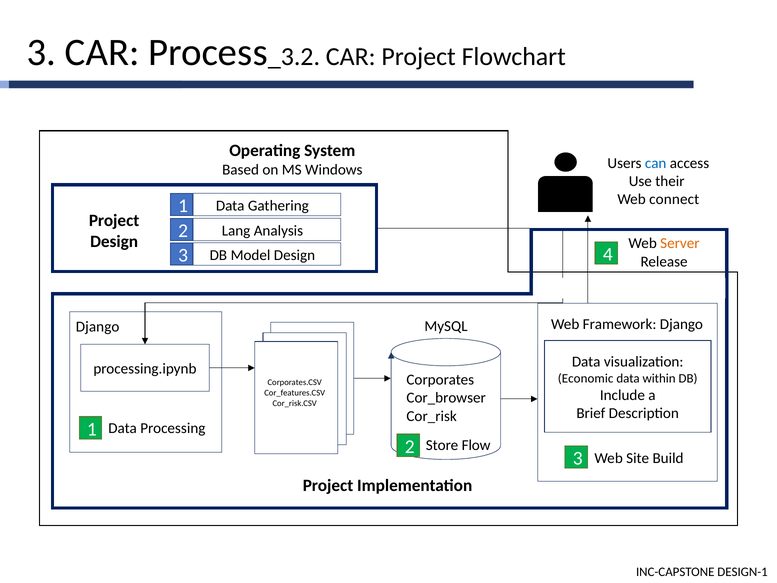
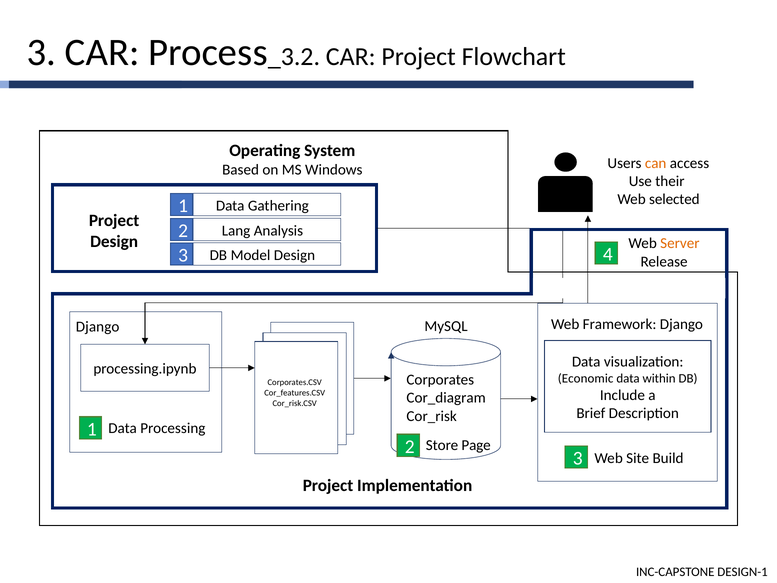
can colour: blue -> orange (656, 163)
connect: connect -> selected (674, 199)
Cor_browser: Cor_browser -> Cor_diagram (446, 398)
Flow: Flow -> Page (476, 445)
